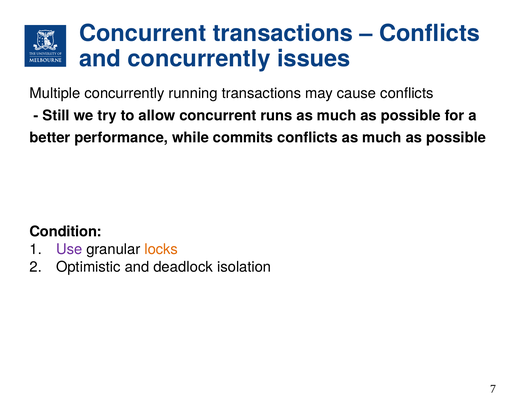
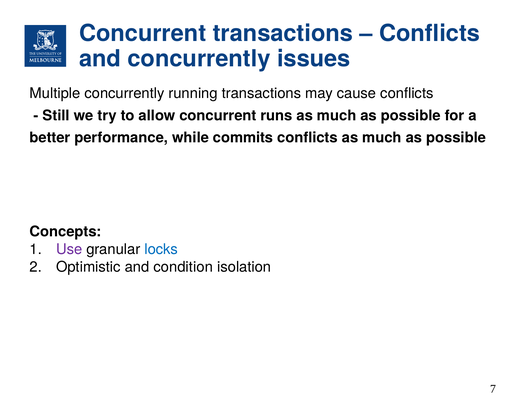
Condition: Condition -> Concepts (66, 231)
locks colour: orange -> blue (161, 249)
deadlock: deadlock -> condition (183, 267)
